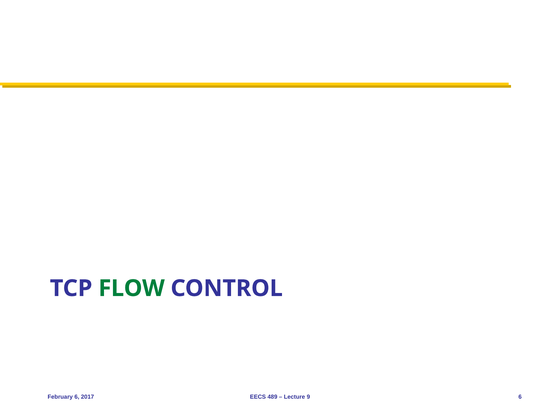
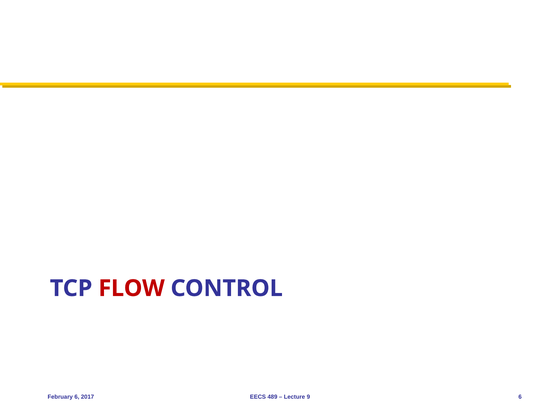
FLOW colour: green -> red (132, 288)
